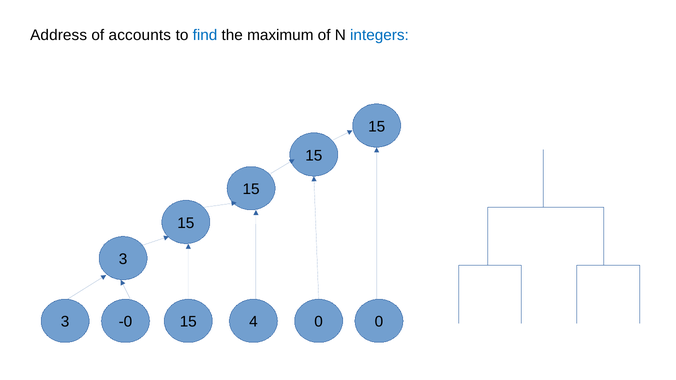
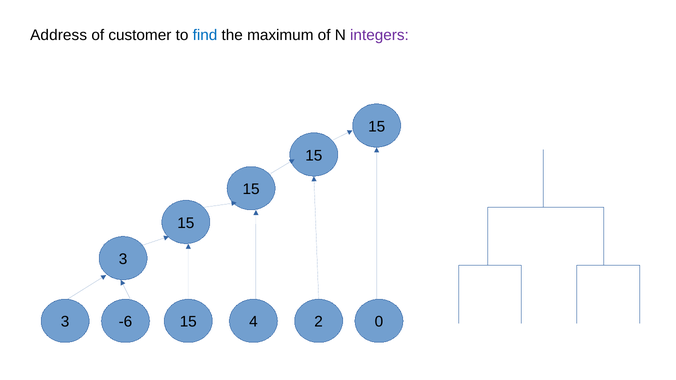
accounts: accounts -> customer (140, 35)
integers colour: blue -> purple (379, 35)
-0: -0 -> -6 (125, 322)
4 0: 0 -> 2 (319, 322)
